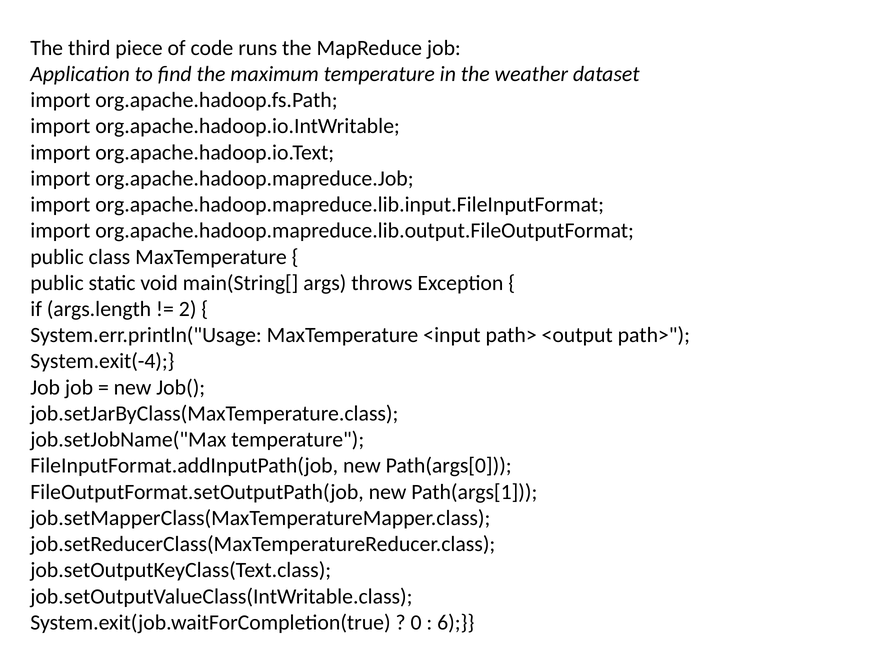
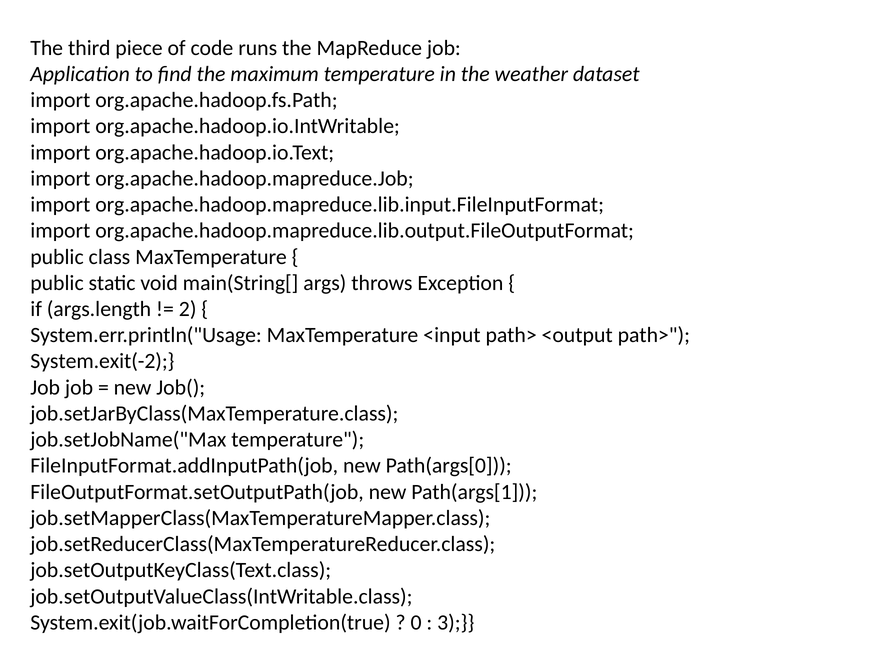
System.exit(-4: System.exit(-4 -> System.exit(-2 (102, 361)
6: 6 -> 3 (456, 623)
